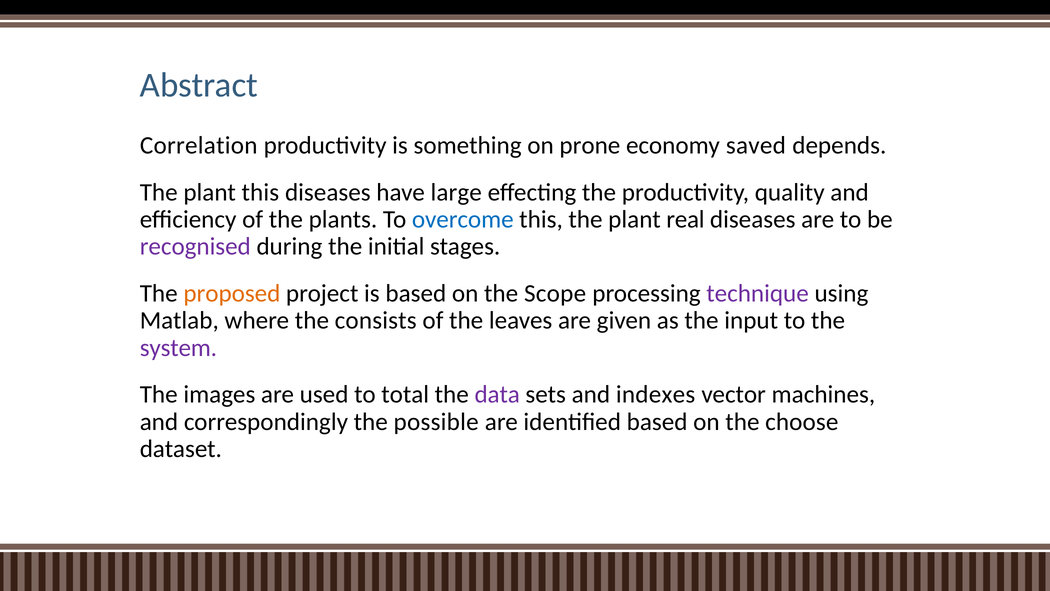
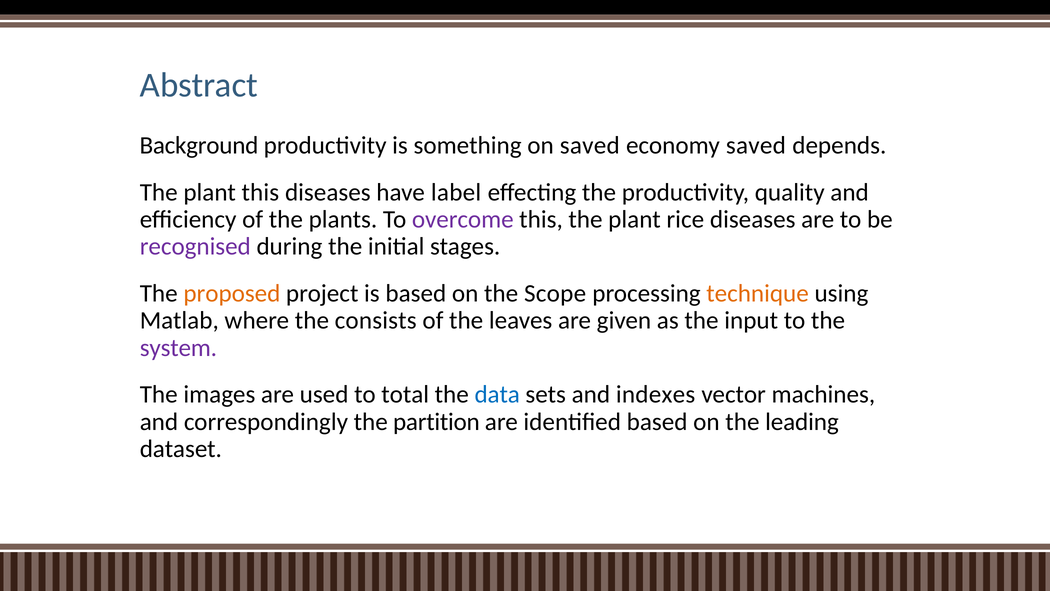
Correlation: Correlation -> Background (199, 145)
on prone: prone -> saved (590, 145)
large: large -> label (456, 192)
overcome colour: blue -> purple (463, 219)
real: real -> rice (685, 219)
technique colour: purple -> orange (758, 293)
data colour: purple -> blue (497, 395)
possible: possible -> partition (436, 422)
choose: choose -> leading (802, 422)
